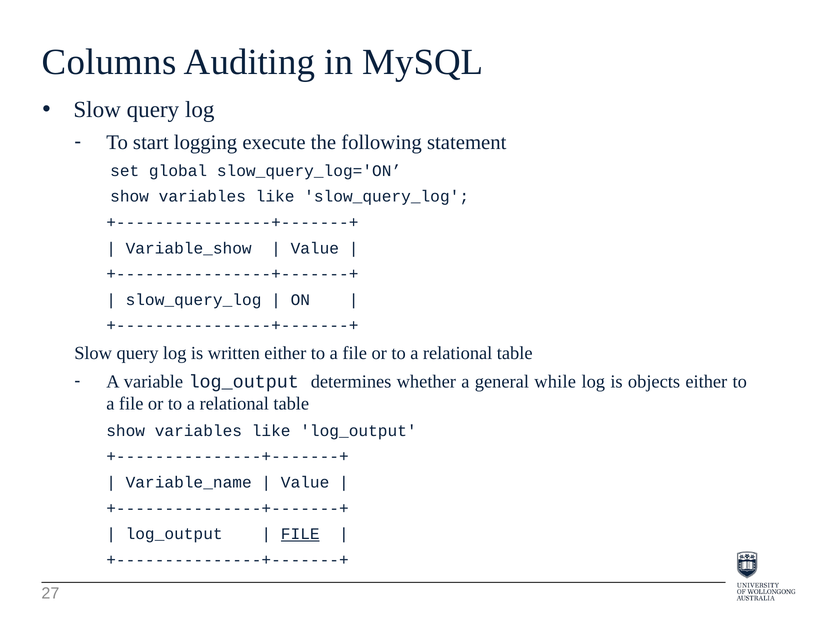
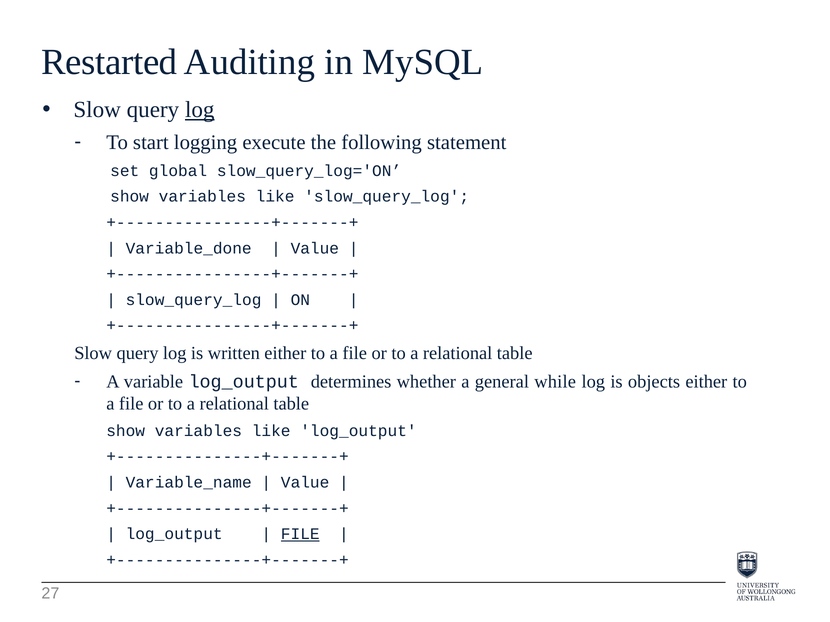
Columns: Columns -> Restarted (109, 62)
log underline: none -> present (200, 110)
Variable_show: Variable_show -> Variable_done (189, 248)
